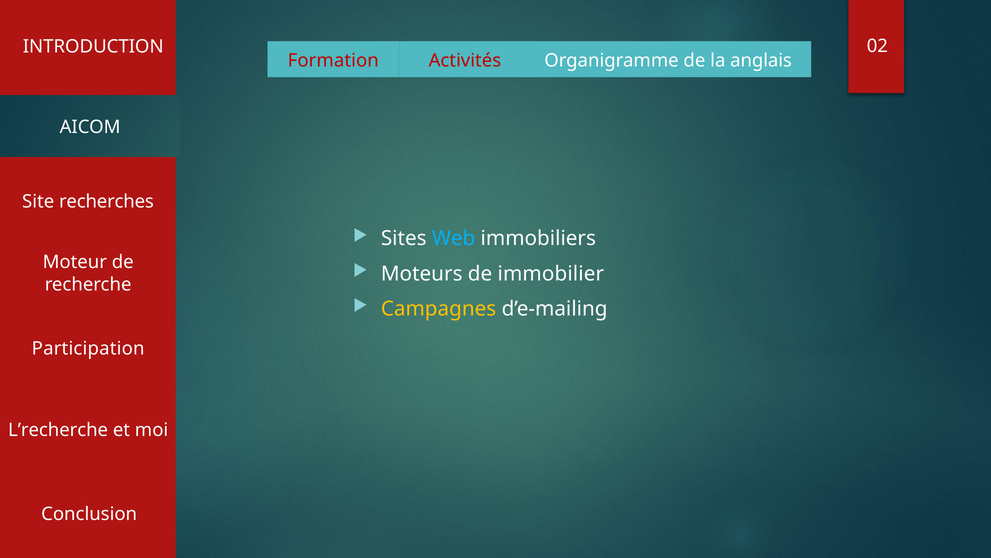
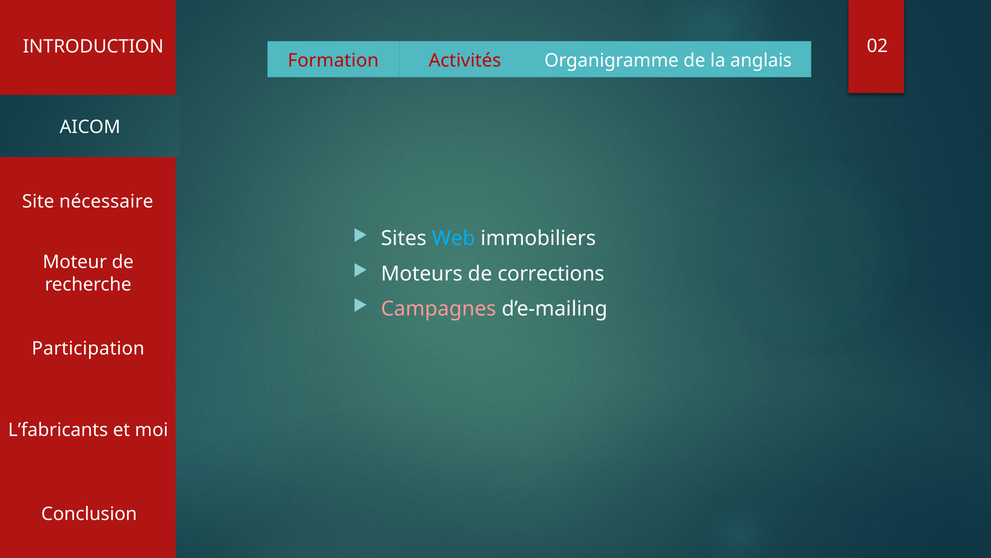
recherches: recherches -> nécessaire (106, 201)
immobilier: immobilier -> corrections (551, 273)
Campagnes colour: yellow -> pink (439, 309)
L’recherche: L’recherche -> L’fabricants (58, 429)
